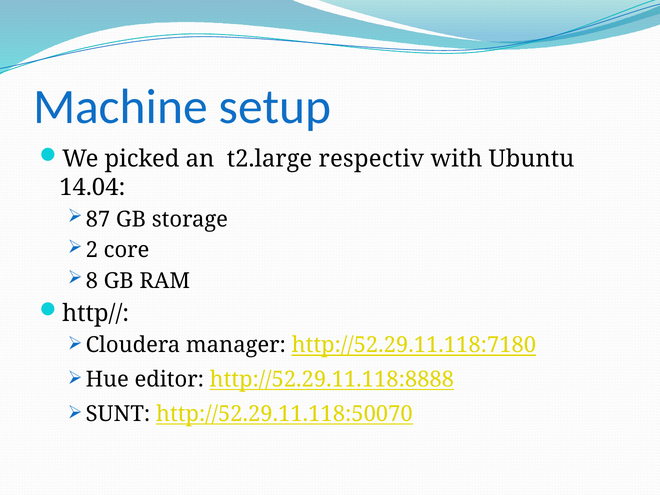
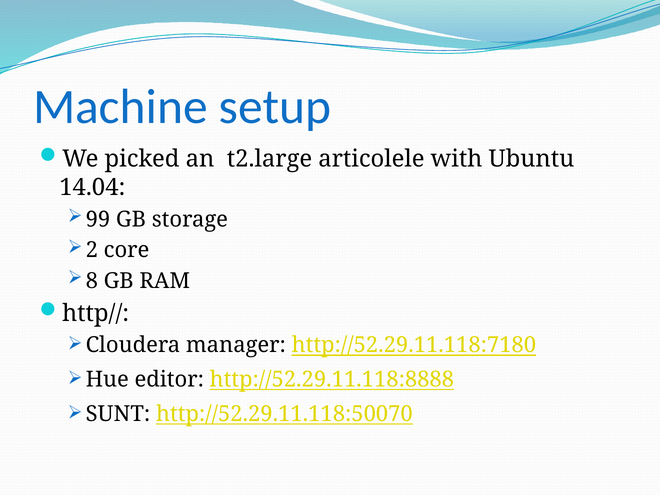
respectiv: respectiv -> articolele (371, 159)
87: 87 -> 99 (98, 219)
